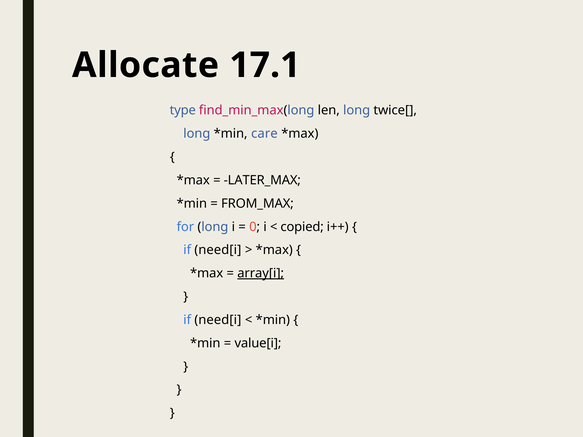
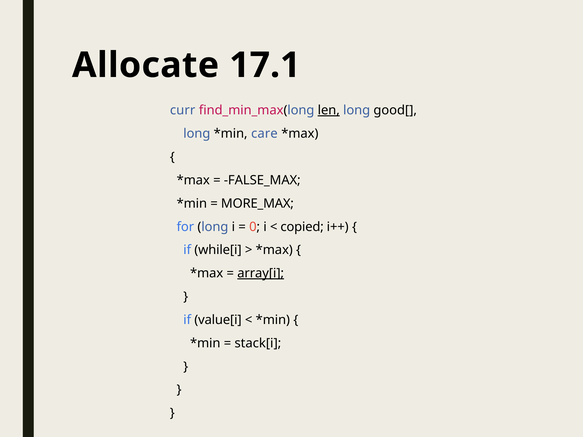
type: type -> curr (183, 110)
len underline: none -> present (329, 110)
twice[: twice[ -> good[ (395, 110)
LATER_MAX: LATER_MAX -> FALSE_MAX (262, 180)
FROM_MAX: FROM_MAX -> MORE_MAX (257, 204)
need[i: need[i -> while[i (218, 250)
need[i: need[i -> value[i (218, 320)
value[i: value[i -> stack[i (258, 343)
